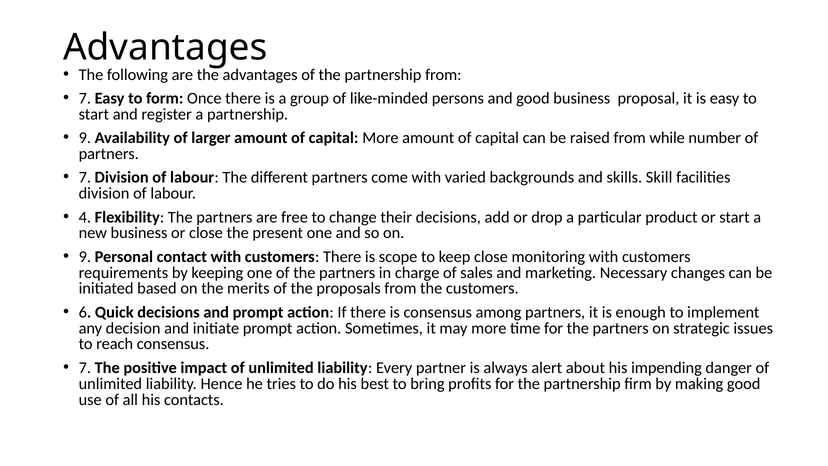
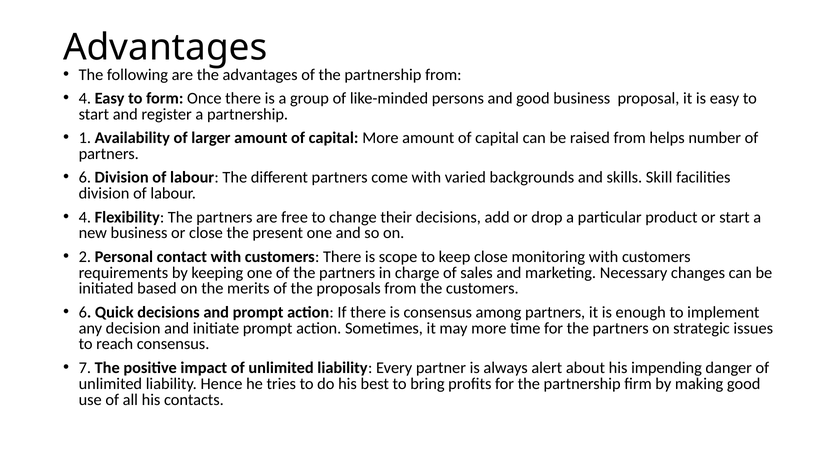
7: 7 -> 4 (85, 98)
9: 9 -> 1 (85, 138)
while: while -> helps (667, 138)
7: 7 -> 6 (85, 177)
9: 9 -> 2 (85, 257)
